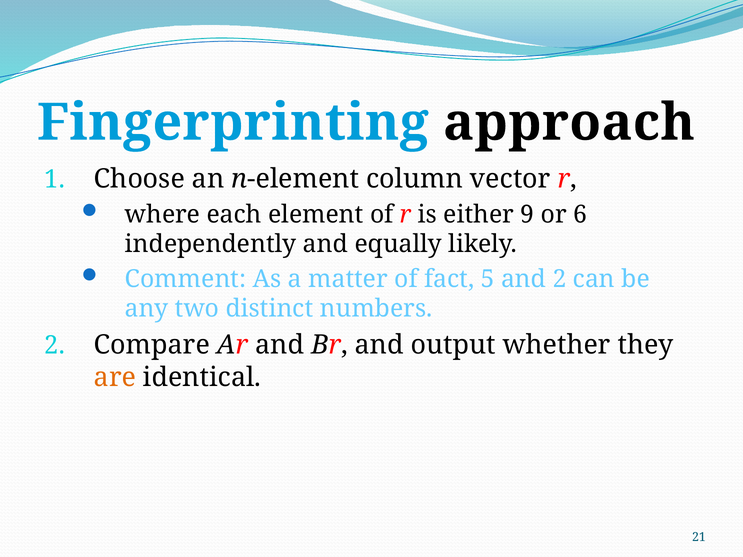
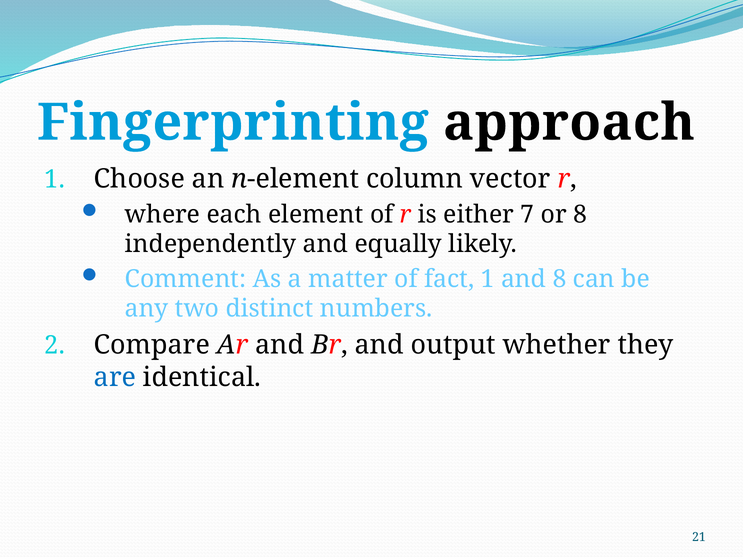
9: 9 -> 7 (527, 215)
or 6: 6 -> 8 (580, 215)
fact 5: 5 -> 1 (488, 279)
and 2: 2 -> 8 (559, 279)
are colour: orange -> blue (115, 377)
